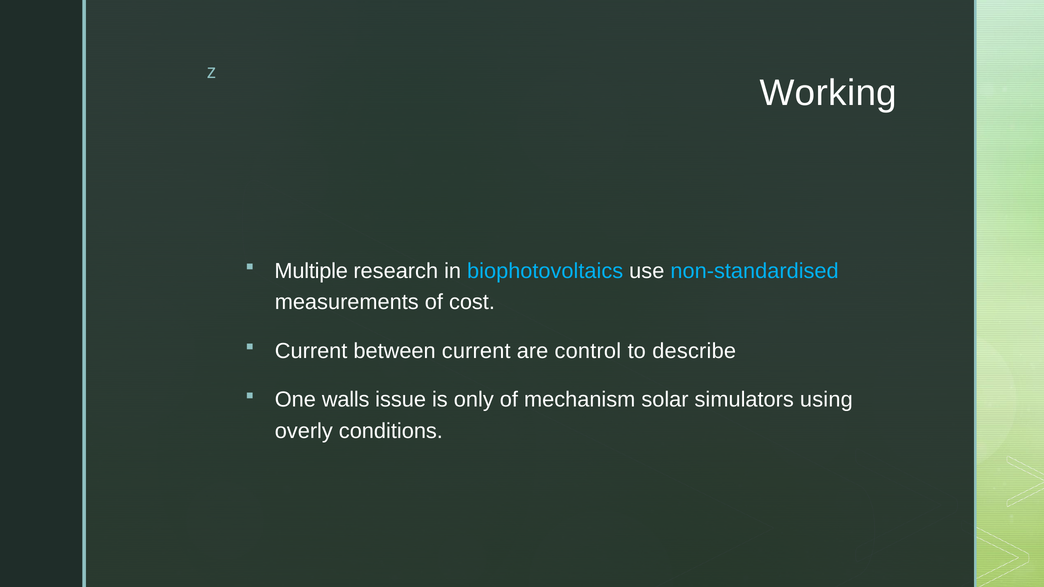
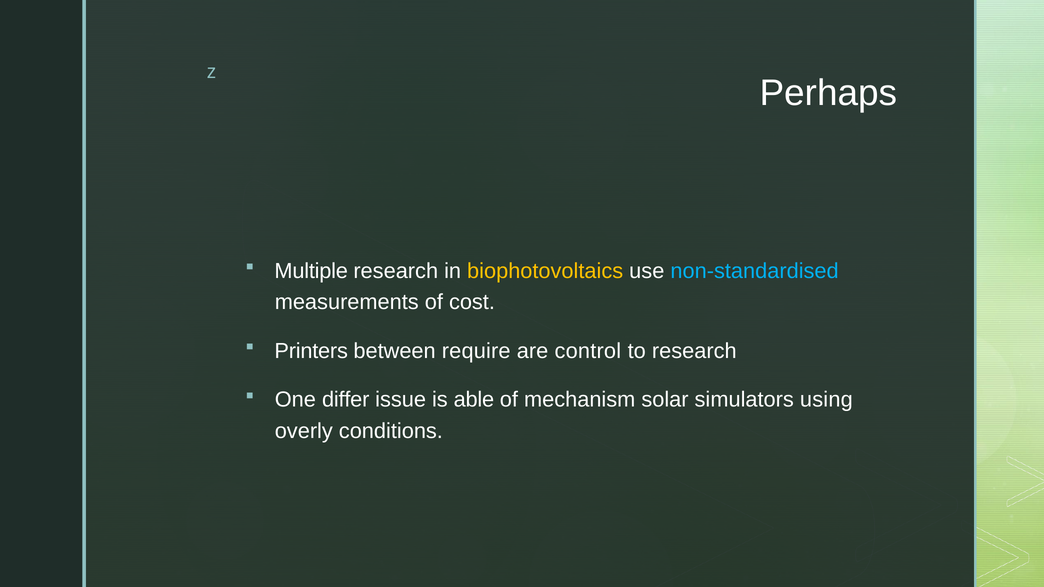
Working: Working -> Perhaps (829, 93)
biophotovoltaics colour: light blue -> yellow (545, 271)
Current: Current -> Printers (311, 351)
between current: current -> require (476, 351)
to describe: describe -> research (694, 351)
walls: walls -> differ (346, 400)
only: only -> able (474, 400)
